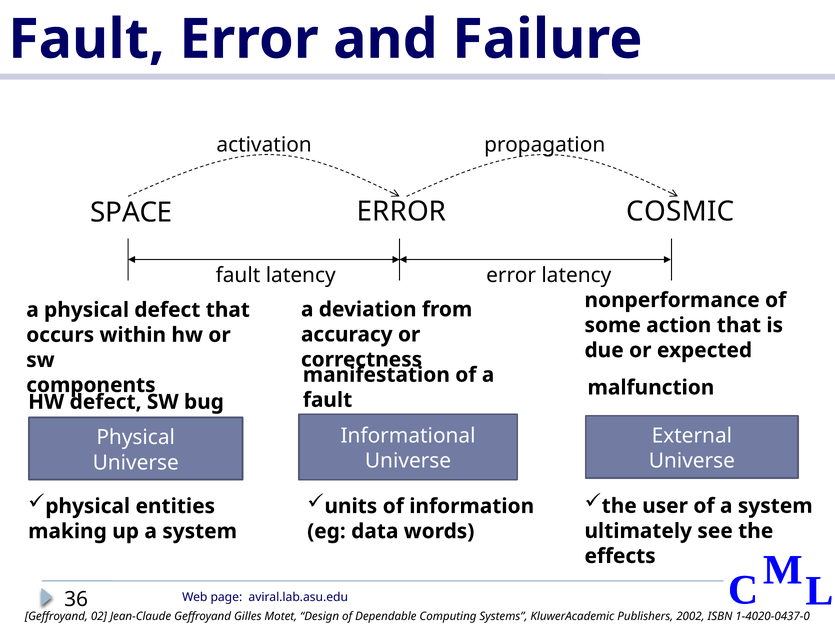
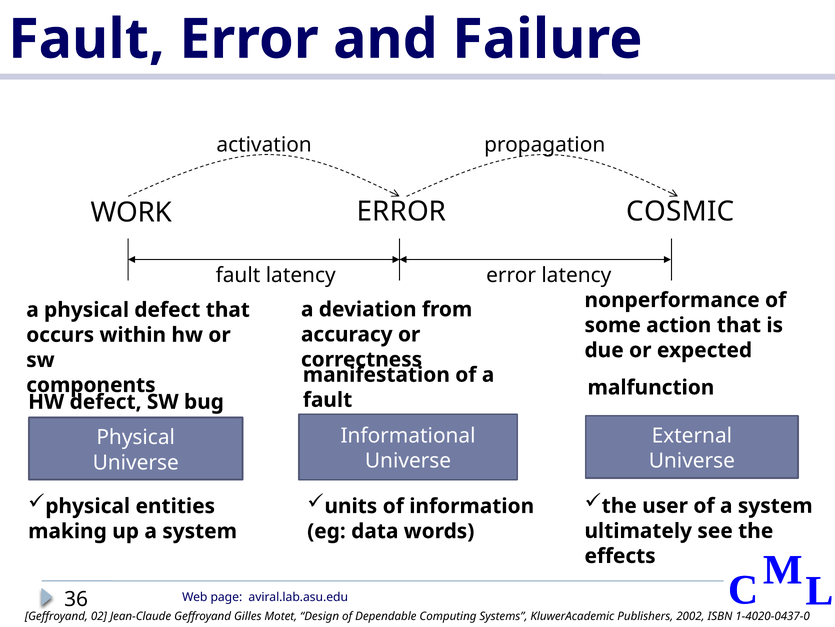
SPACE: SPACE -> WORK (131, 212)
